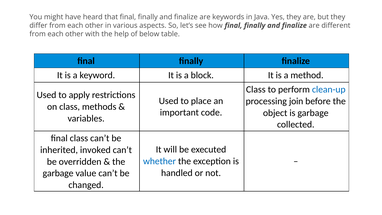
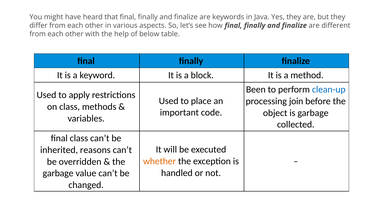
Class: Class -> Been (256, 90)
invoked: invoked -> reasons (95, 150)
whether colour: blue -> orange (160, 161)
